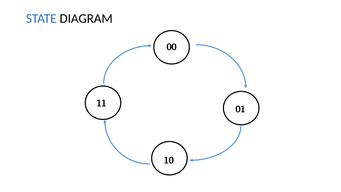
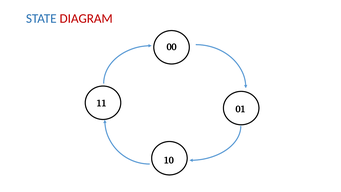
DIAGRAM colour: black -> red (86, 19)
